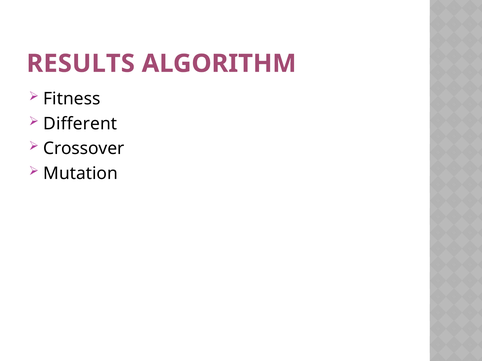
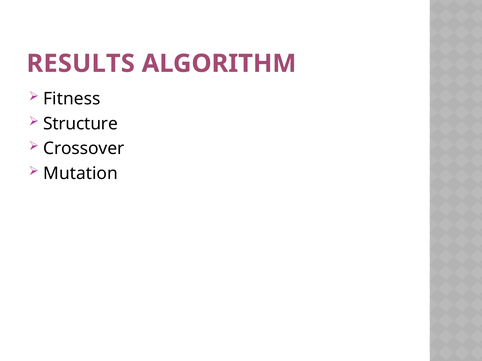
Different: Different -> Structure (80, 124)
